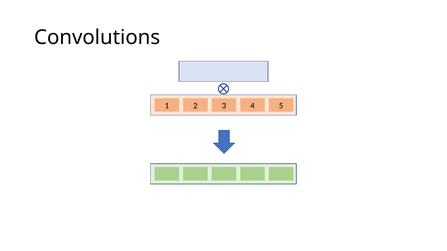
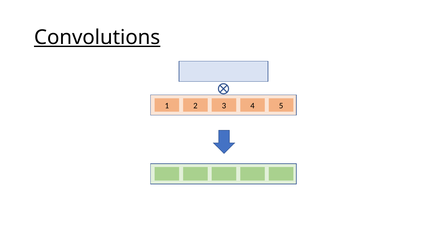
Convolutions underline: none -> present (97, 38)
